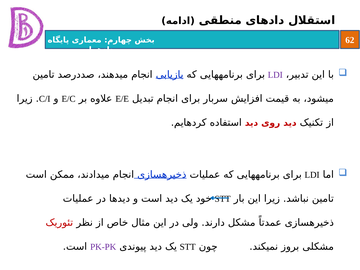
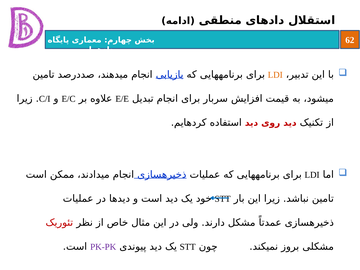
LDI colour: purple -> orange (275, 75)
